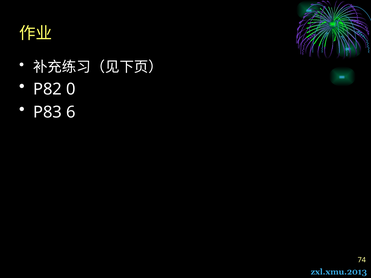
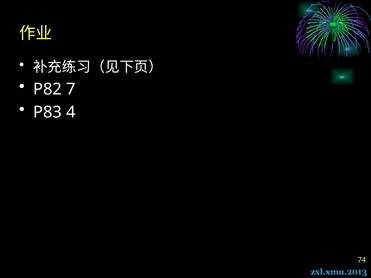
0: 0 -> 7 (71, 89)
6: 6 -> 4 (71, 112)
